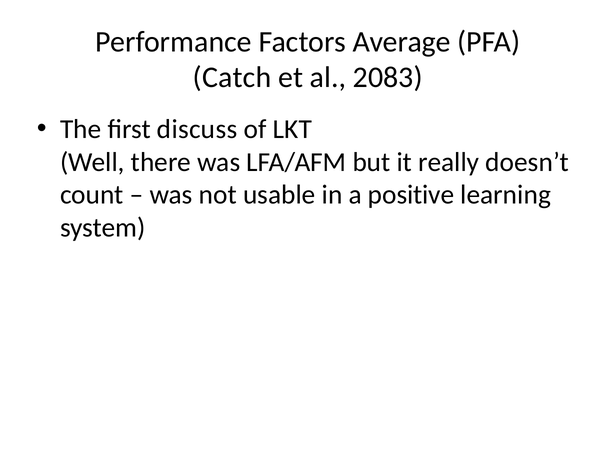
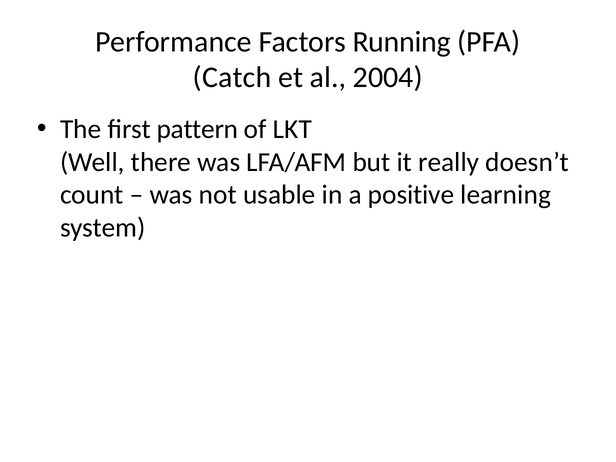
Average: Average -> Running (402, 42)
2083: 2083 -> 2004 (388, 78)
discuss: discuss -> pattern (197, 129)
